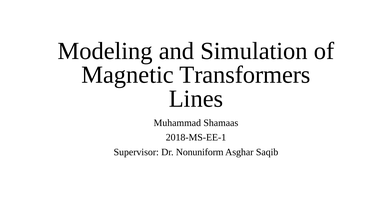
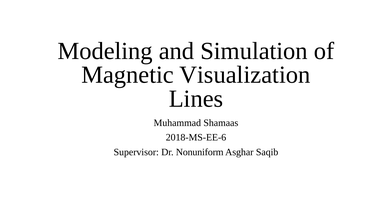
Transformers: Transformers -> Visualization (245, 75)
2018-MS-EE-1: 2018-MS-EE-1 -> 2018-MS-EE-6 (196, 137)
